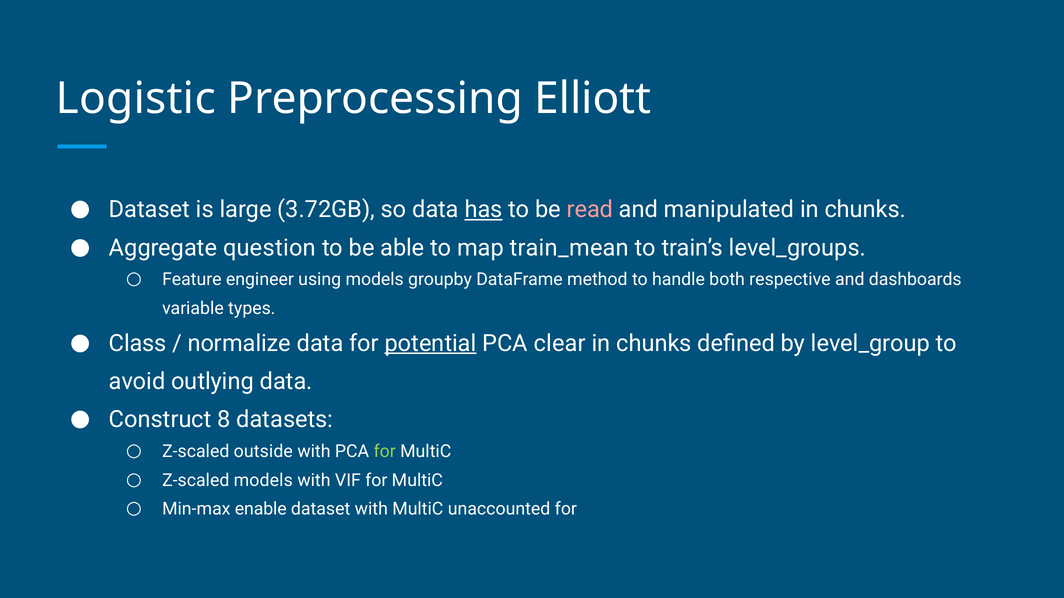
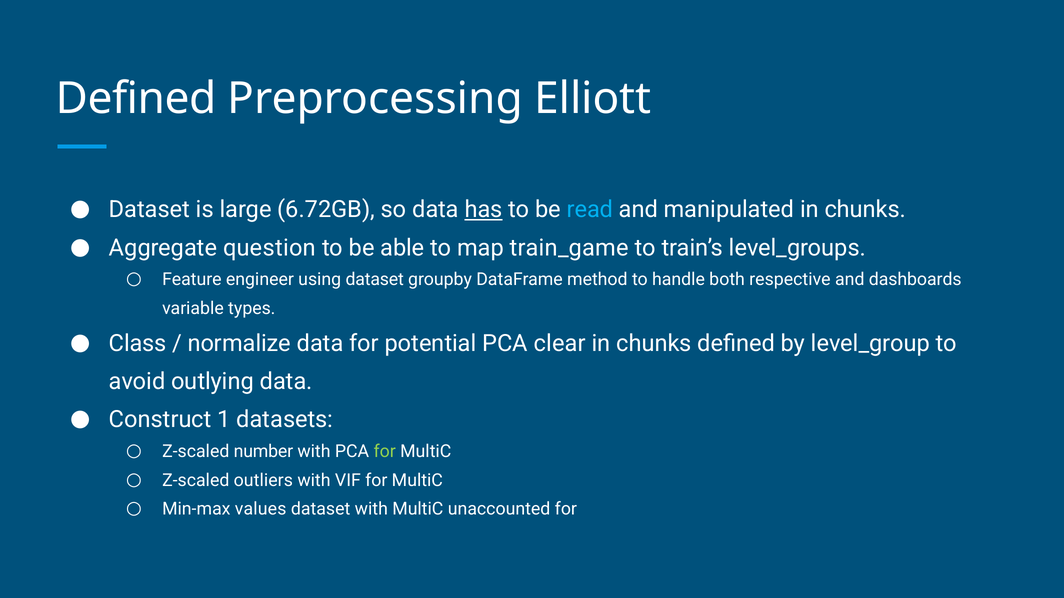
Logistic: Logistic -> Defined (136, 99)
3.72GB: 3.72GB -> 6.72GB (326, 210)
read colour: pink -> light blue (590, 210)
train_mean: train_mean -> train_game (569, 248)
using models: models -> dataset (375, 280)
potential underline: present -> none (431, 344)
8: 8 -> 1 (224, 420)
outside: outside -> number (263, 452)
Z-scaled models: models -> outliers (263, 481)
enable: enable -> values (261, 509)
